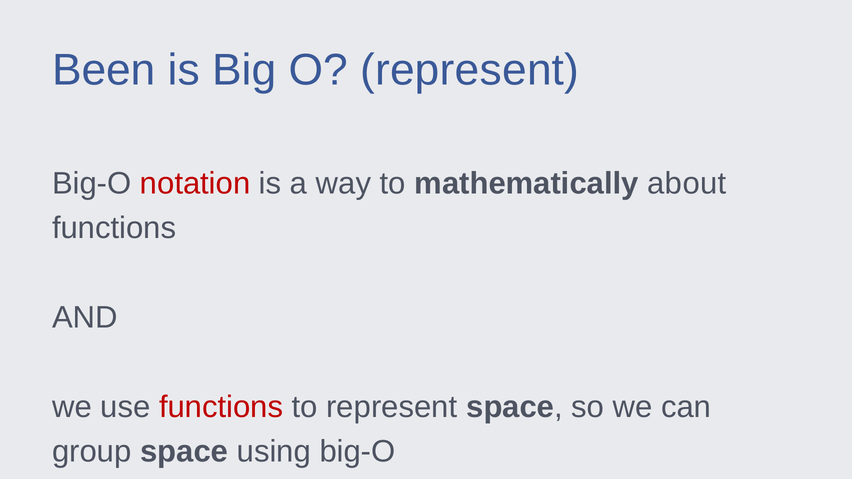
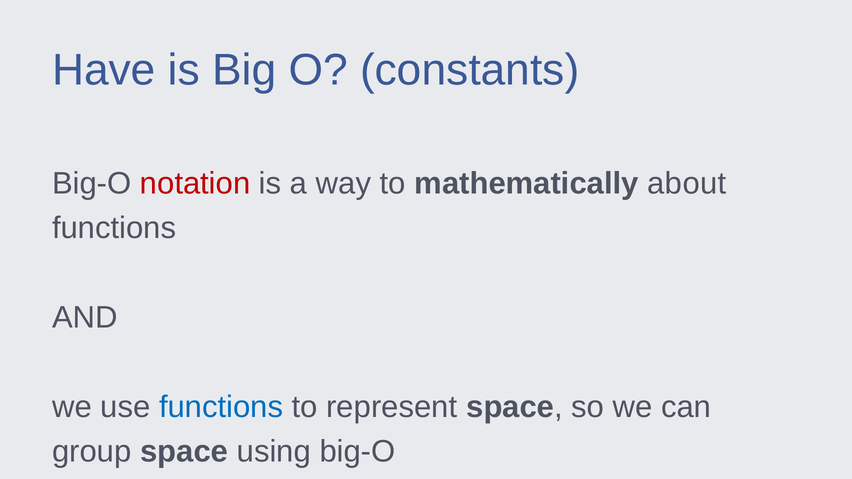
Been: Been -> Have (104, 70)
O represent: represent -> constants (470, 70)
functions colour: red -> blue (221, 407)
